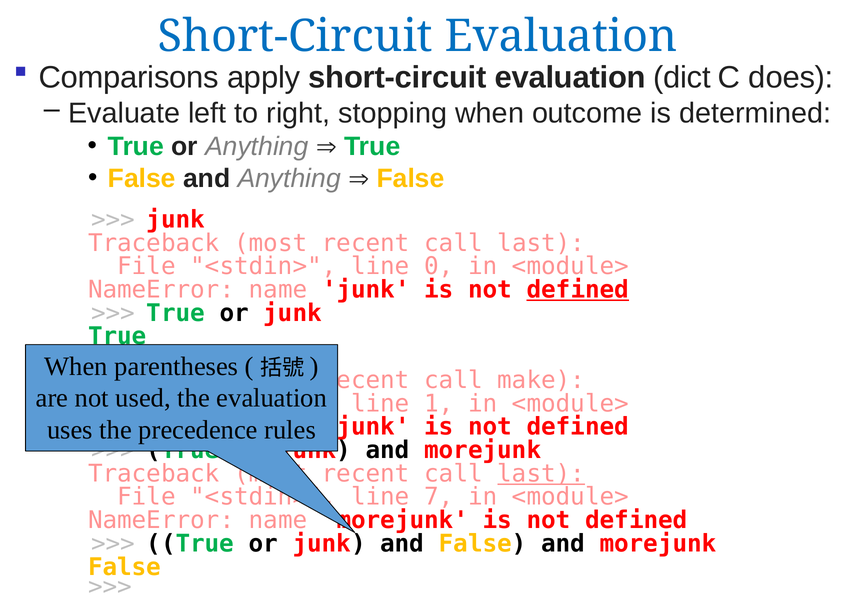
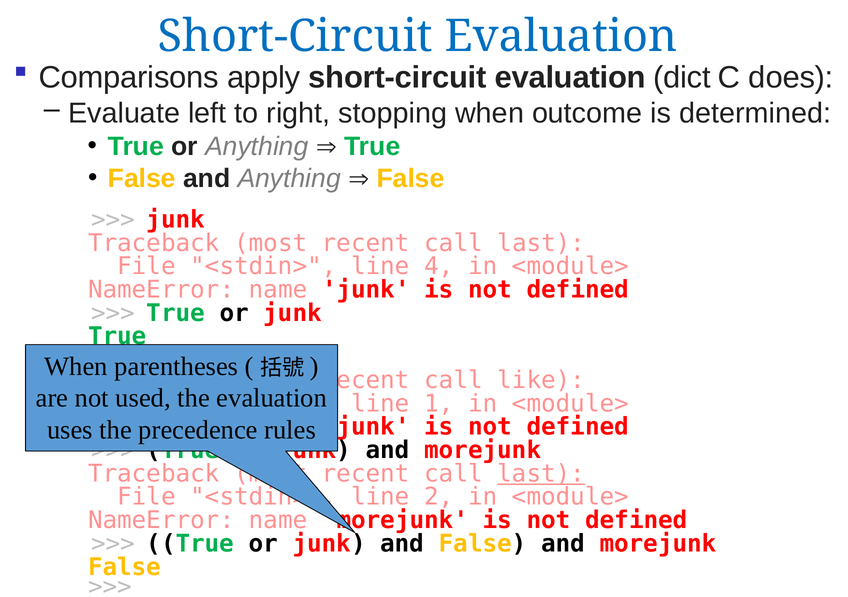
0: 0 -> 4 (439, 267)
defined underline: present -> none (578, 290)
make: make -> like (541, 381)
7: 7 -> 2 (439, 498)
